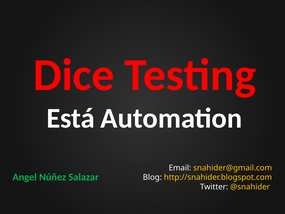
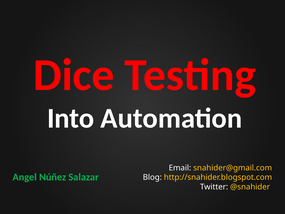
Está: Está -> Into (71, 118)
